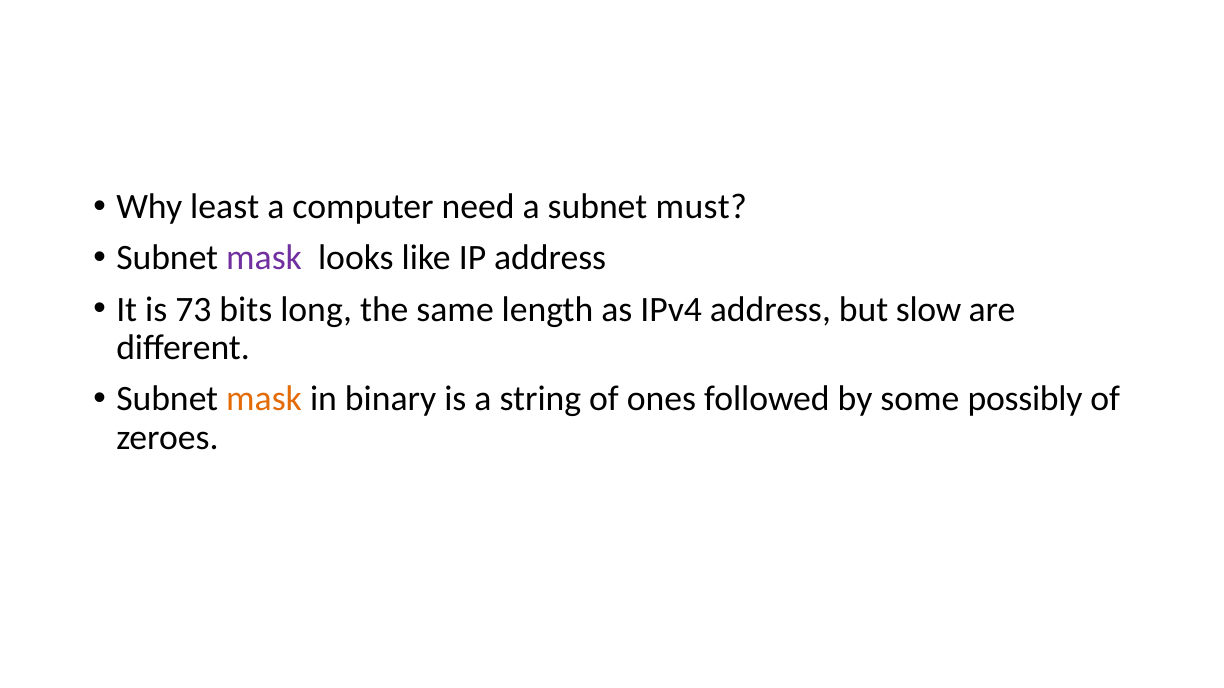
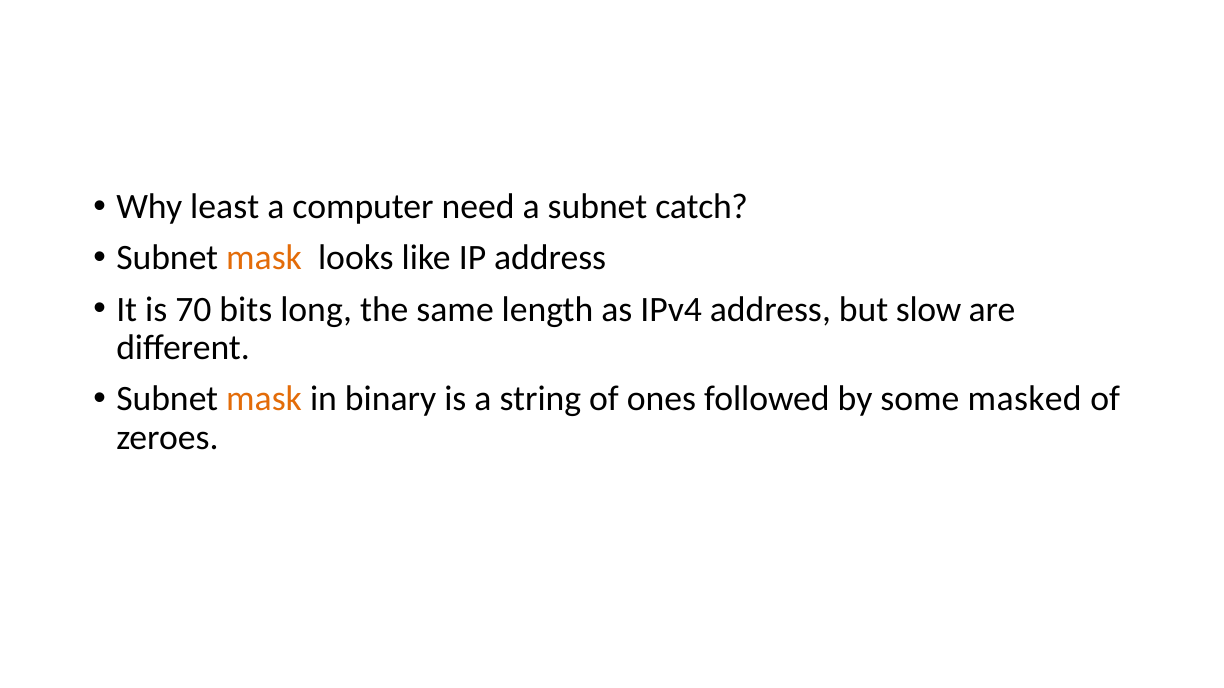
must: must -> catch (702, 207)
mask colour: purple -> orange (264, 258)
73: 73 -> 70 (193, 310)
possibly: possibly -> masked (1025, 399)
